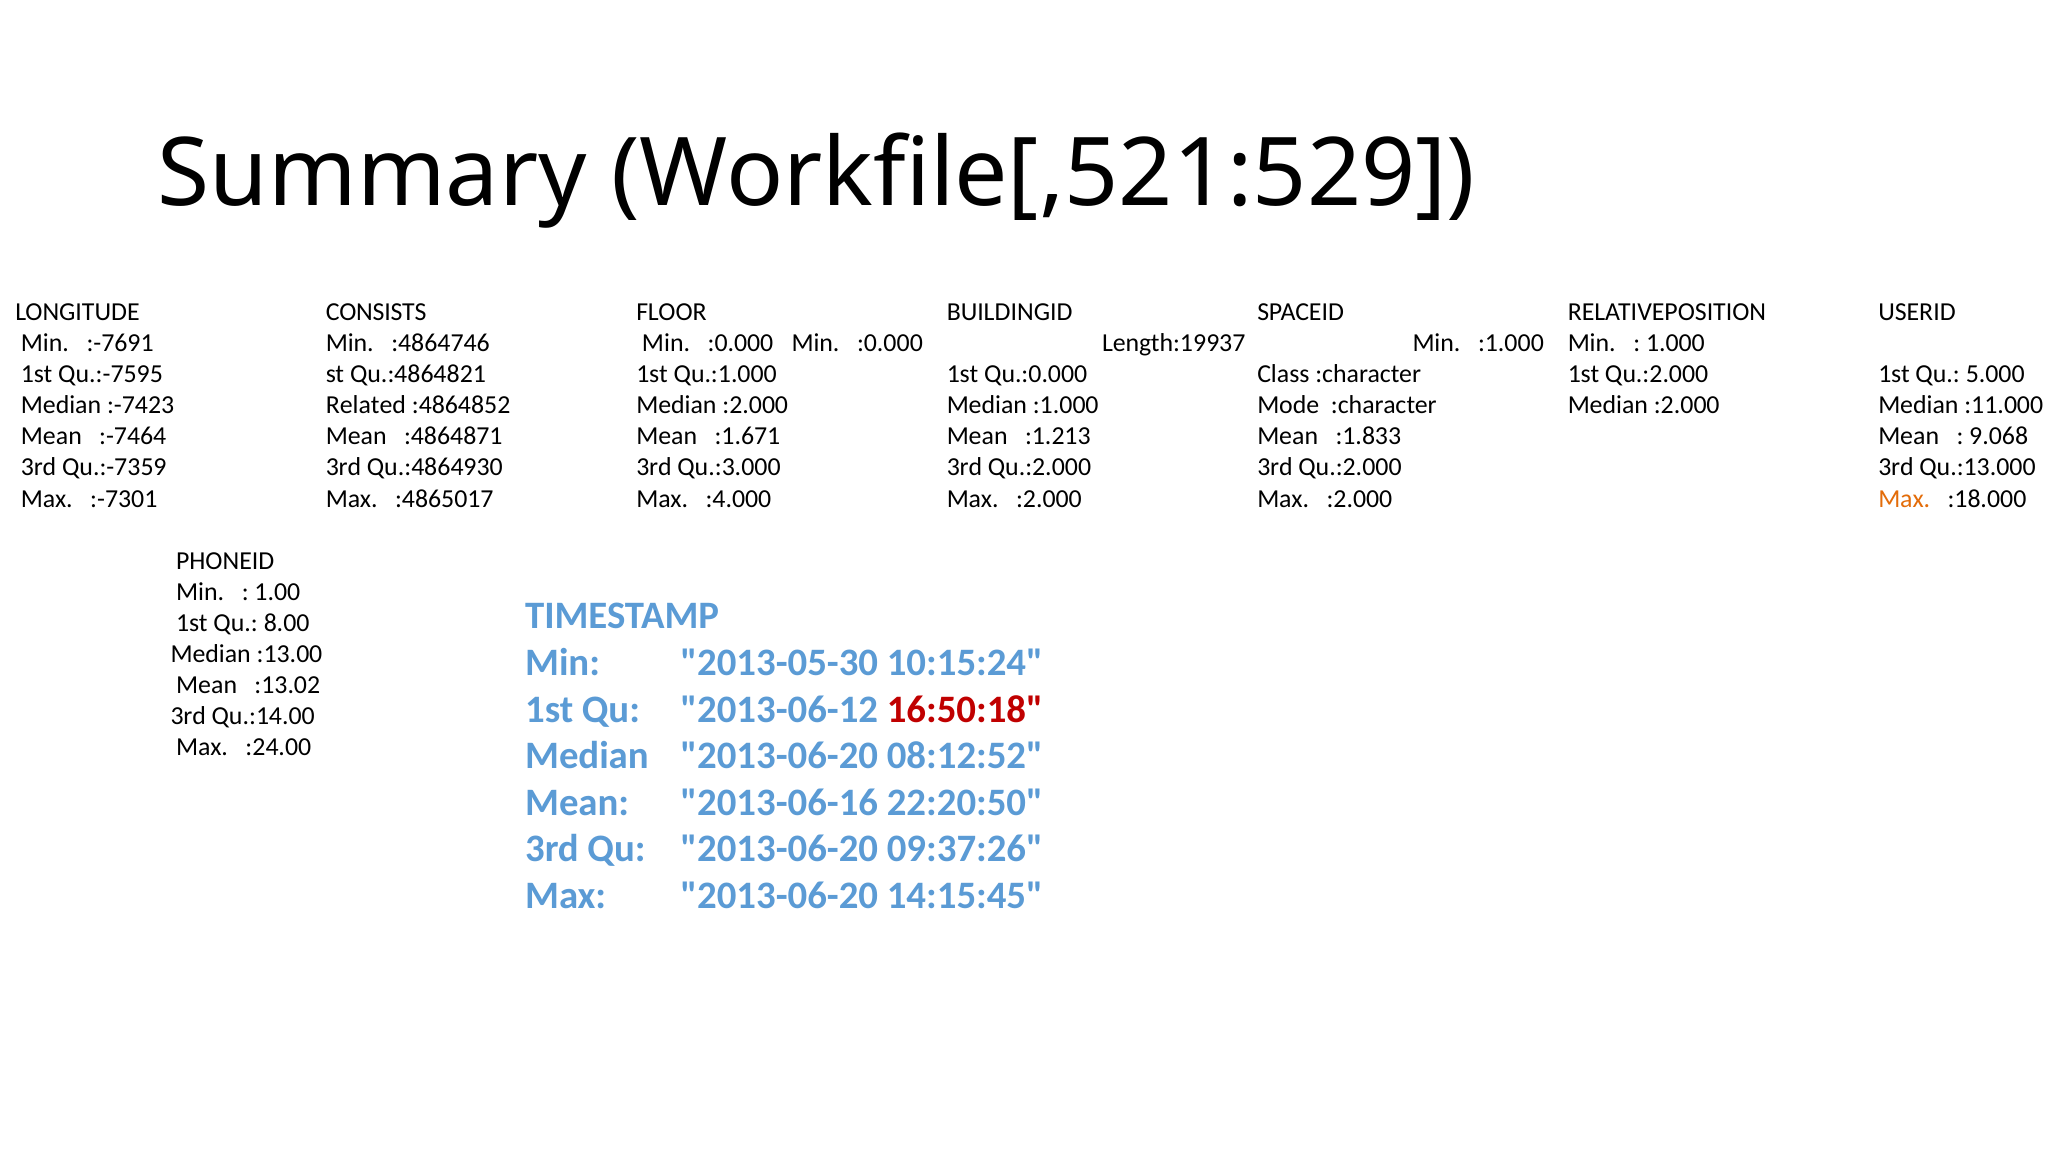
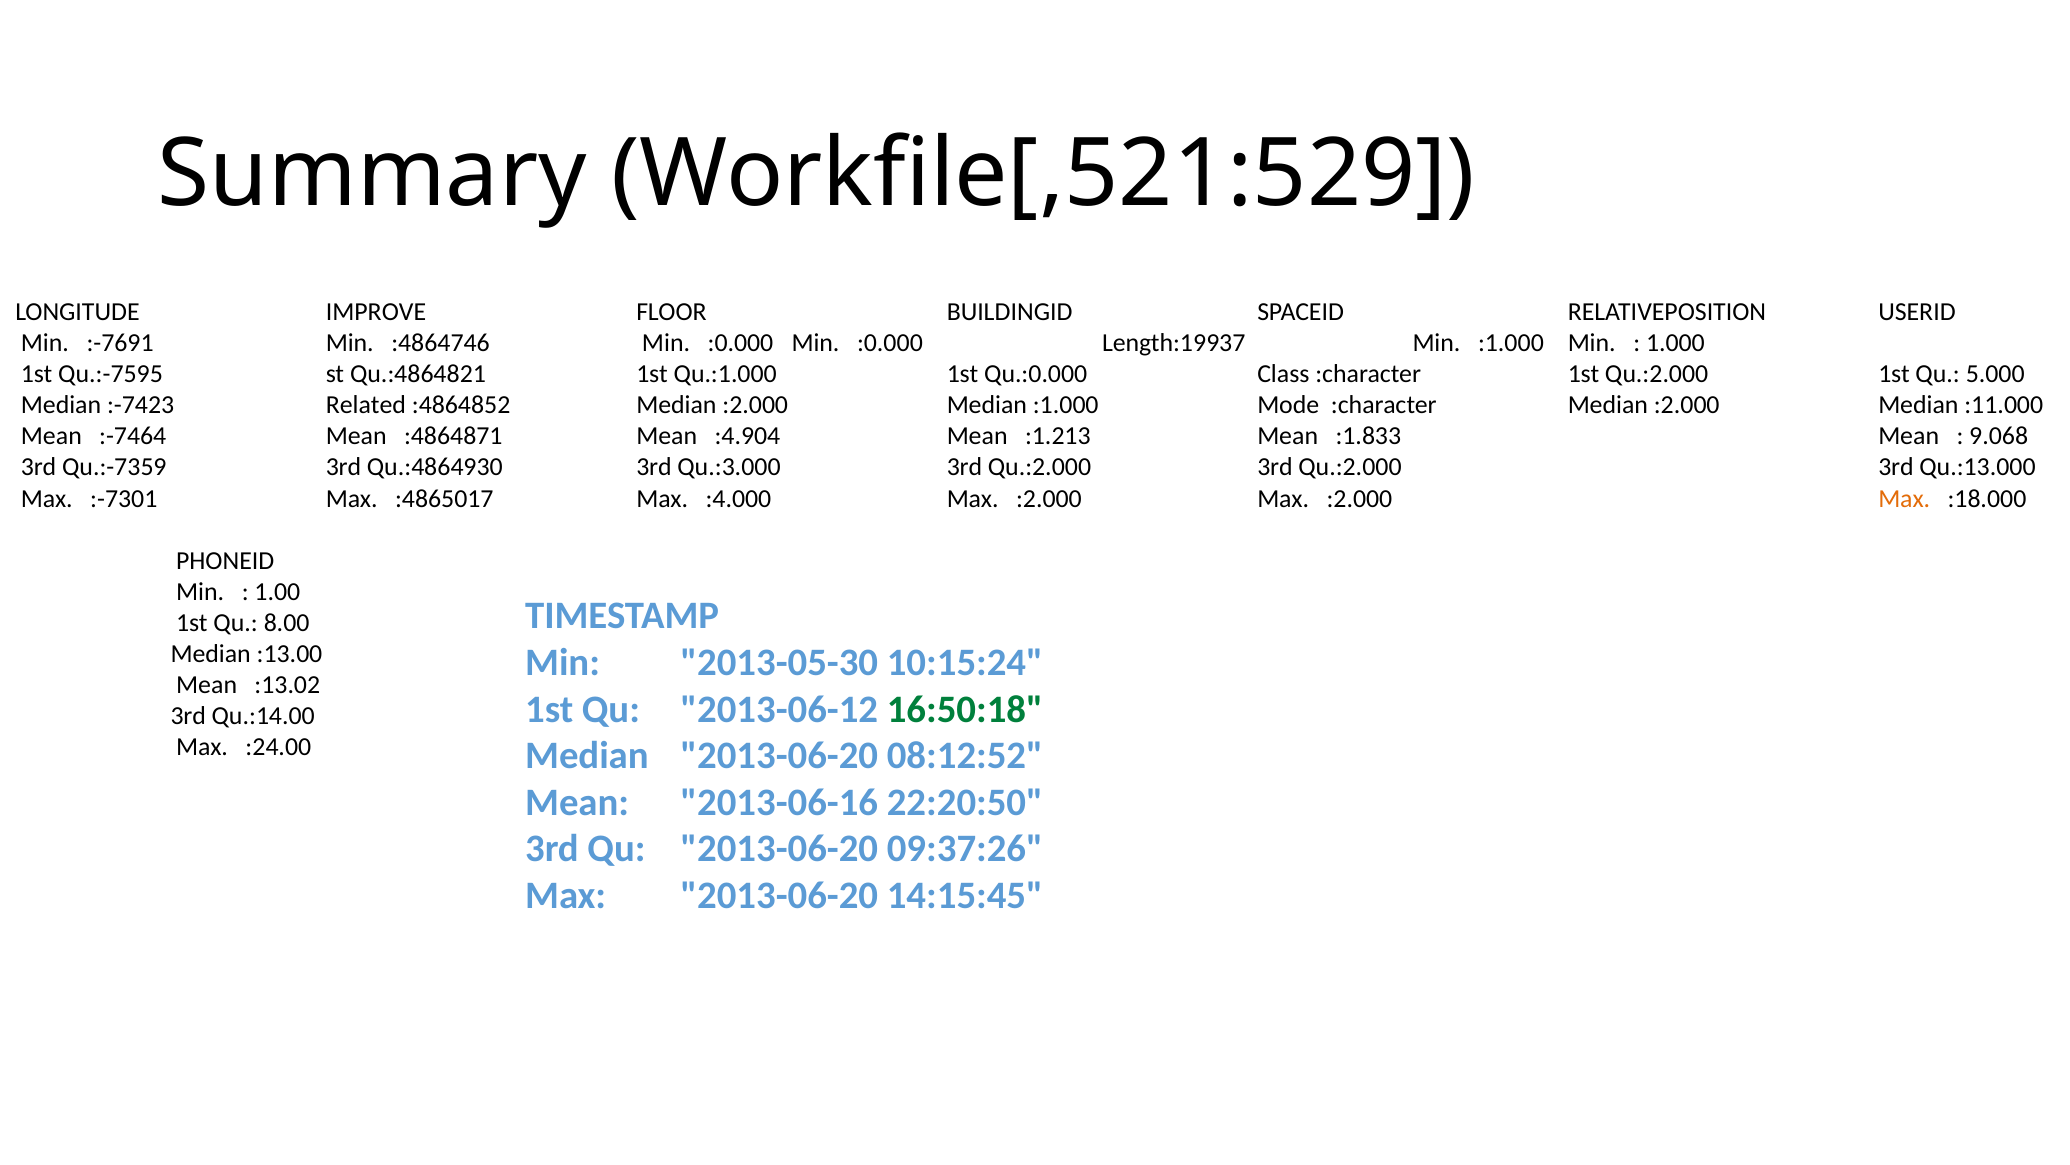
CONSISTS: CONSISTS -> IMPROVE (376, 312)
:1.671: :1.671 -> :4.904 (747, 436)
16:50:18 colour: red -> green (965, 709)
